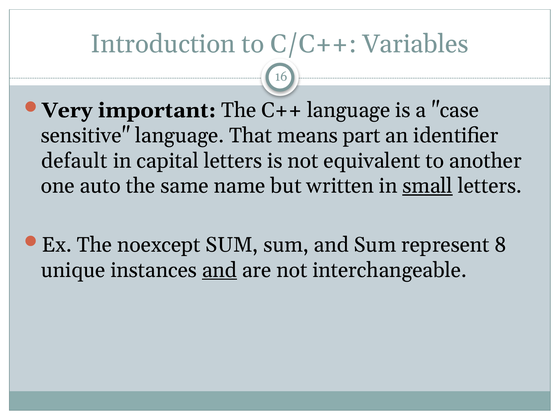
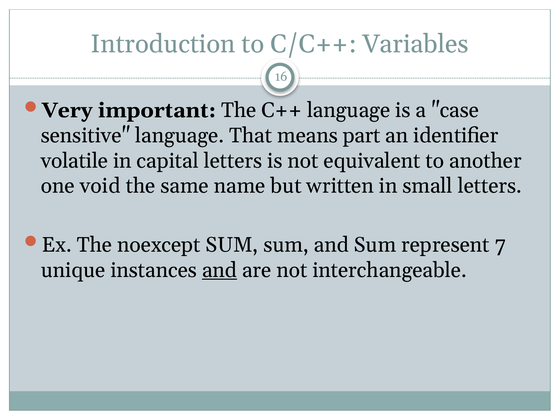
default: default -> volatile (74, 161)
auto: auto -> void (100, 186)
small underline: present -> none (428, 186)
8: 8 -> 7 (500, 245)
